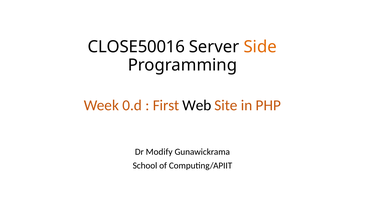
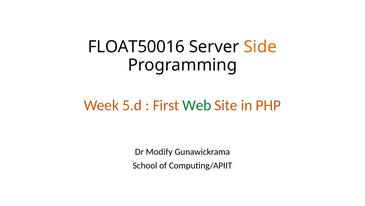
CLOSE50016: CLOSE50016 -> FLOAT50016 (136, 47)
0.d: 0.d -> 5.d (132, 105)
Web colour: black -> green (197, 105)
